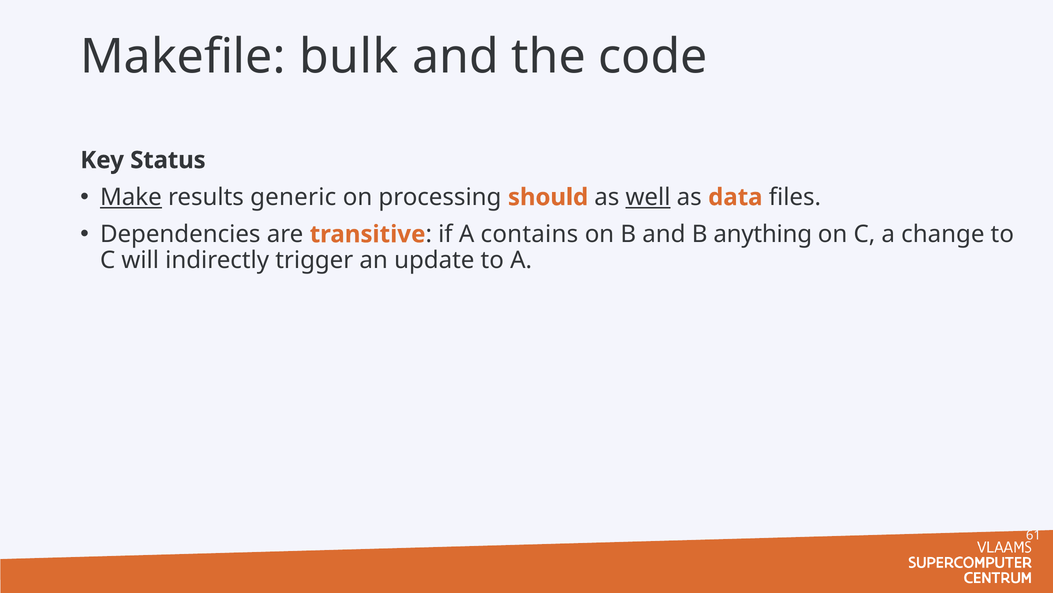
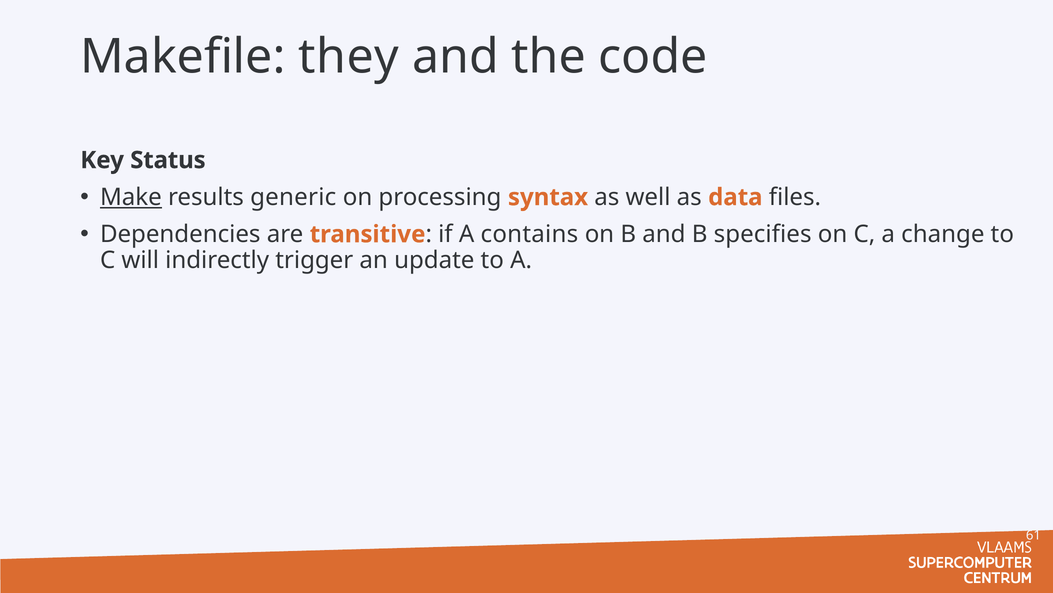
bulk: bulk -> they (349, 57)
should: should -> syntax (548, 197)
well underline: present -> none (648, 197)
anything: anything -> specifies (763, 234)
